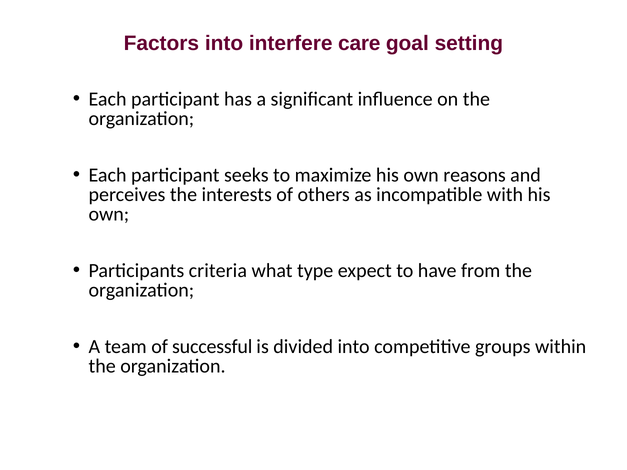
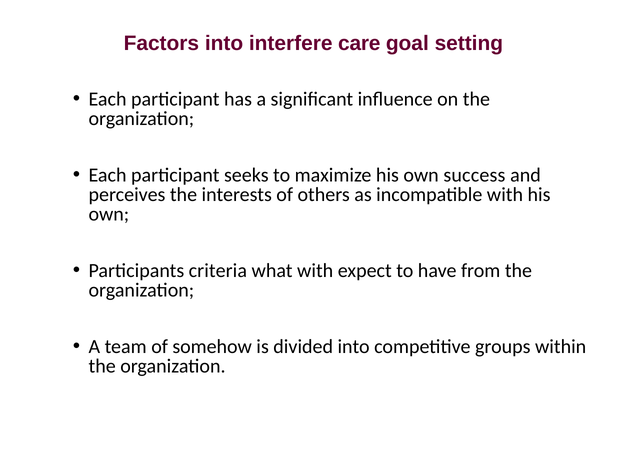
reasons: reasons -> success (474, 175)
what type: type -> with (315, 271)
successful: successful -> somehow (212, 347)
